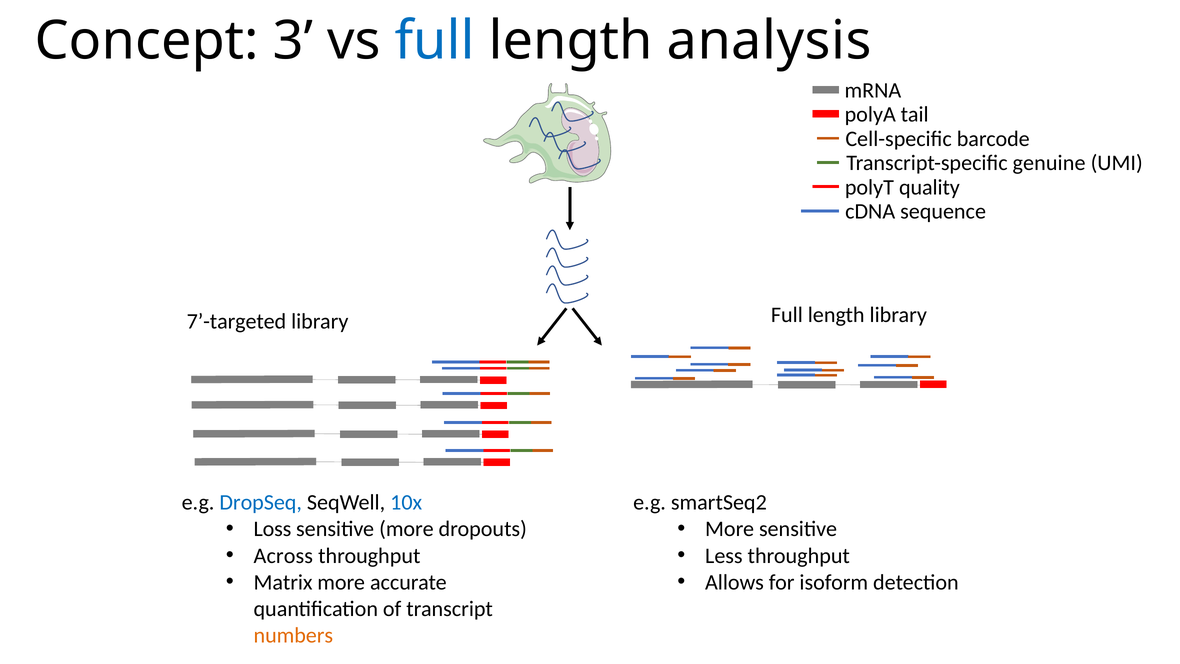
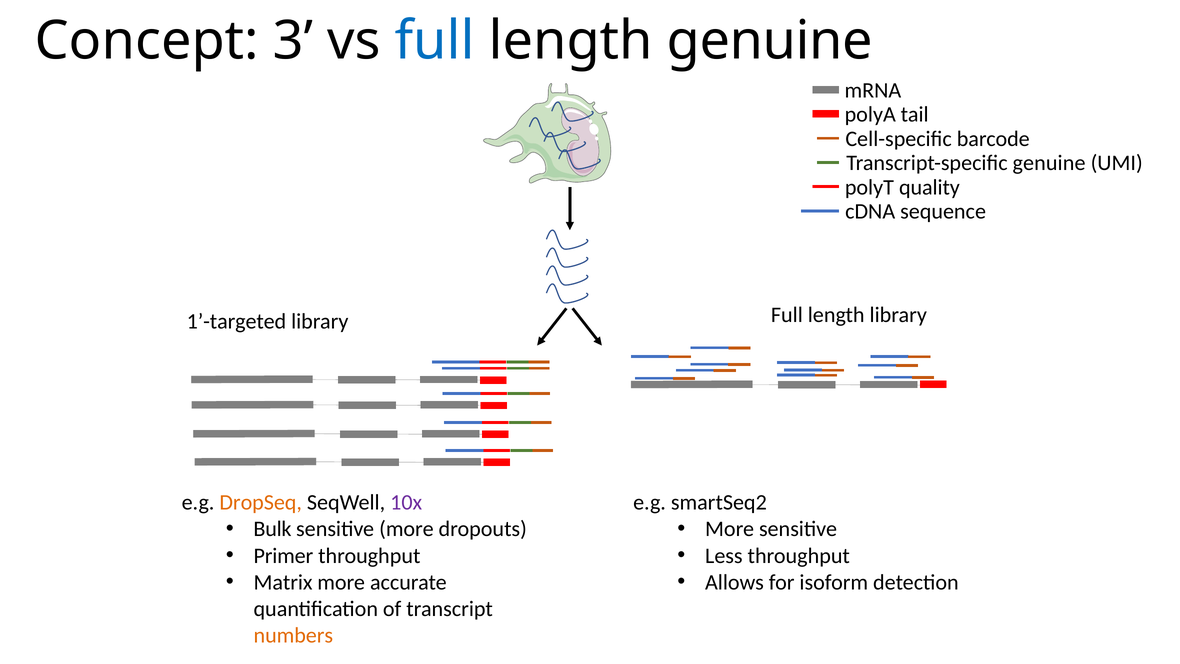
length analysis: analysis -> genuine (770, 41)
7’-targeted: 7’-targeted -> 1’-targeted (236, 321)
DropSeq colour: blue -> orange (261, 502)
10x colour: blue -> purple (406, 502)
Loss: Loss -> Bulk (272, 529)
Across: Across -> Primer (283, 556)
